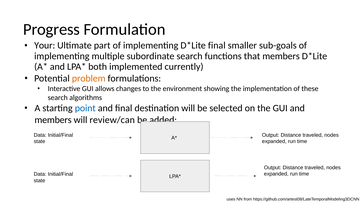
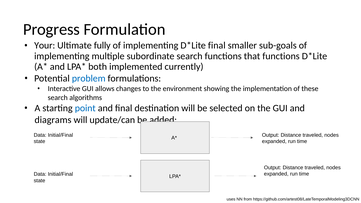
part: part -> fully (102, 46)
that members: members -> functions (281, 56)
problem colour: orange -> blue (89, 79)
members: members -> diagrams (53, 120)
review/can: review/can -> update/can (112, 120)
